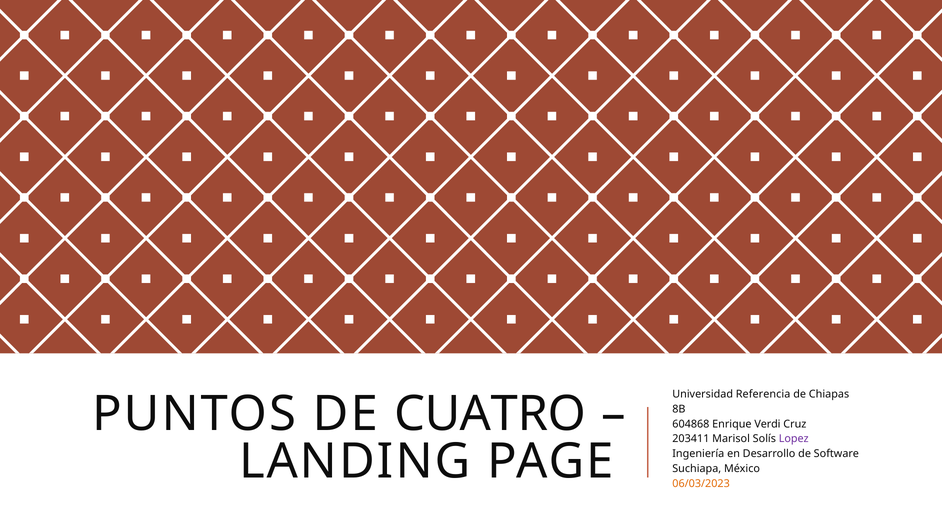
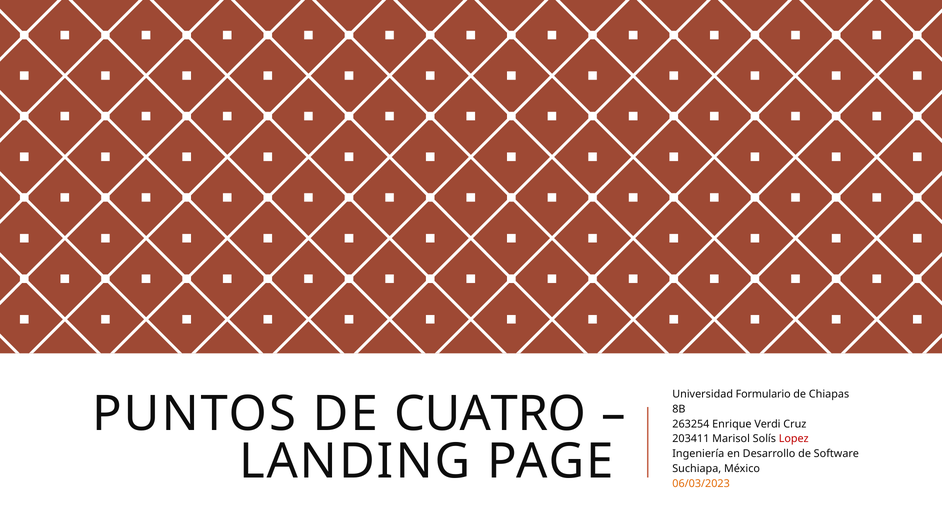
Referencia: Referencia -> Formulario (763, 394)
604868: 604868 -> 263254 (691, 424)
Lopez colour: purple -> red (794, 439)
